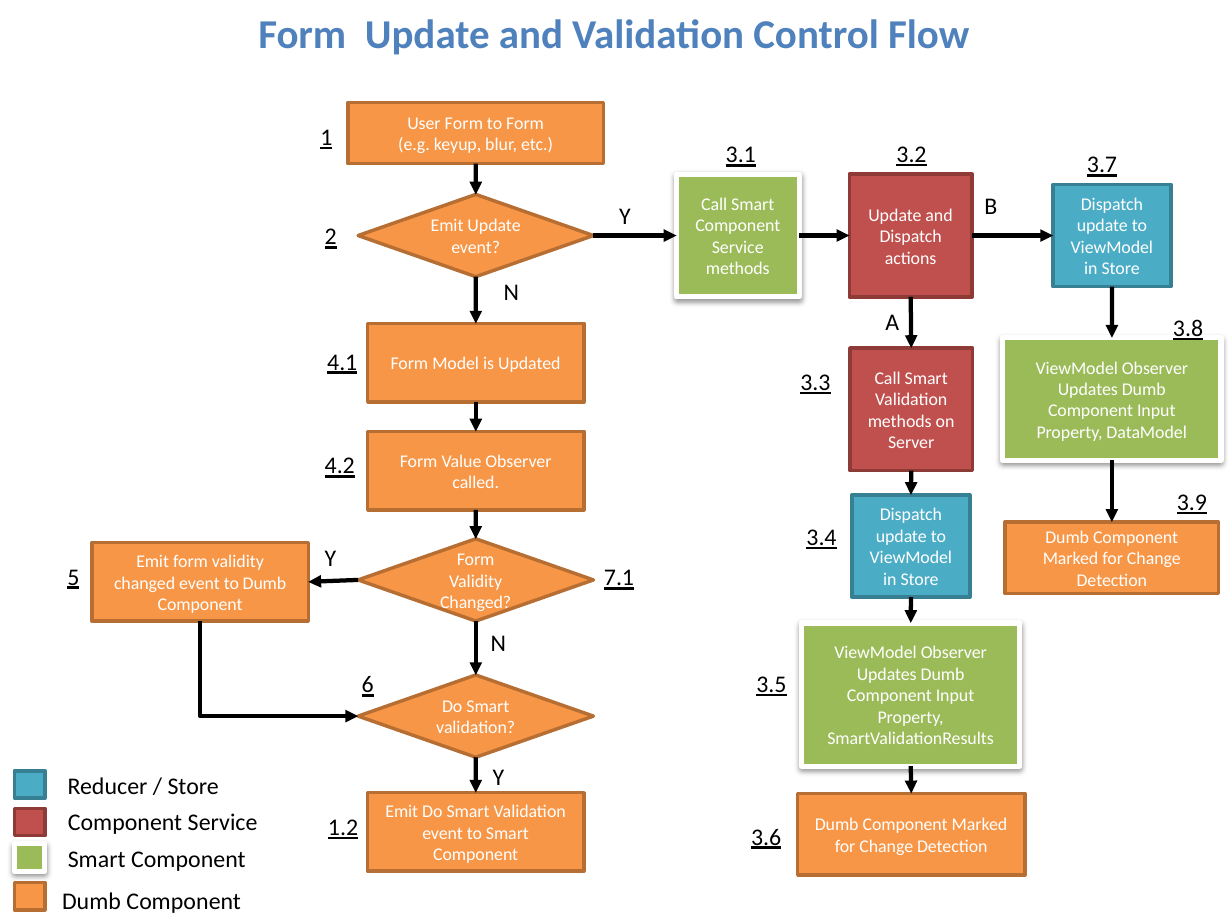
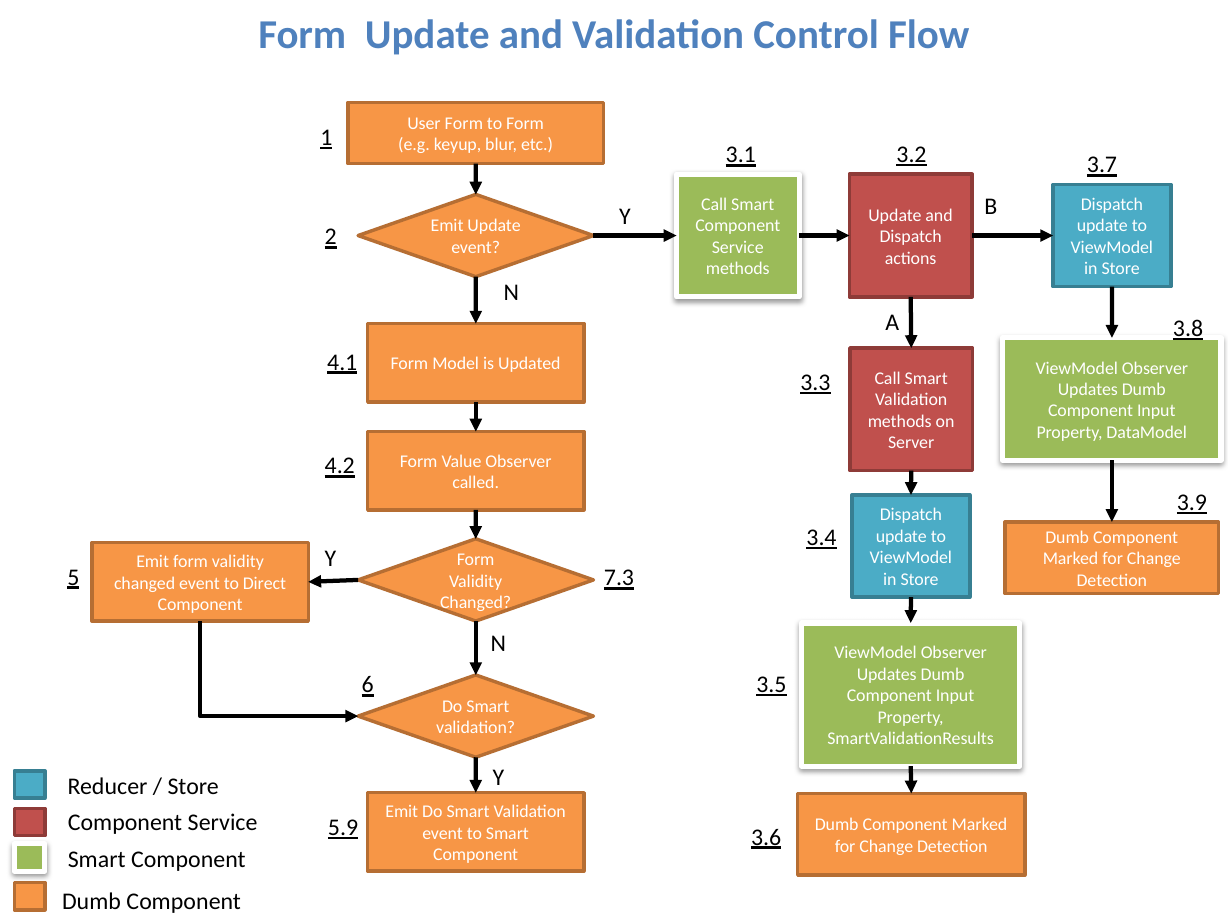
7.1: 7.1 -> 7.3 (619, 578)
to Dumb: Dumb -> Direct (264, 583)
1.2: 1.2 -> 5.9 (343, 827)
